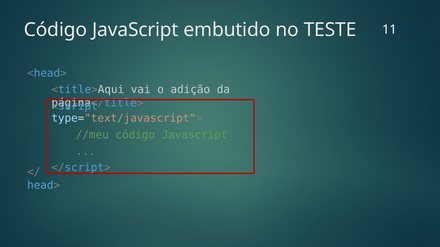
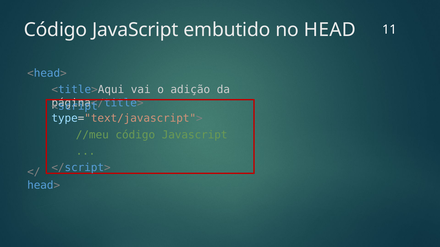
TESTE: TESTE -> HEAD (330, 30)
